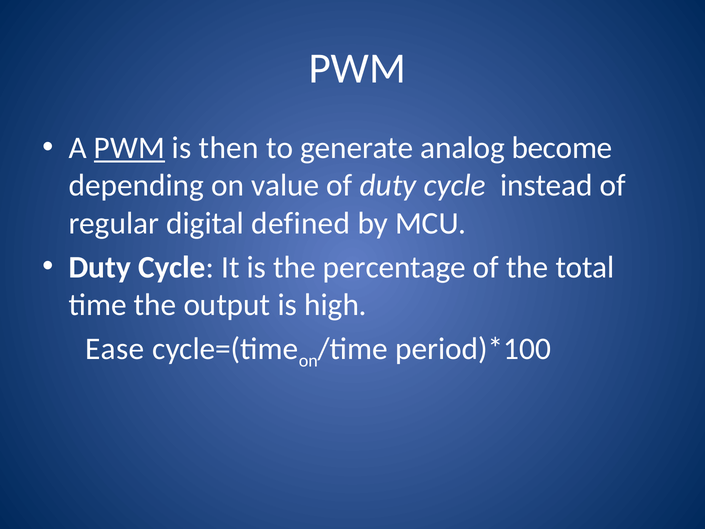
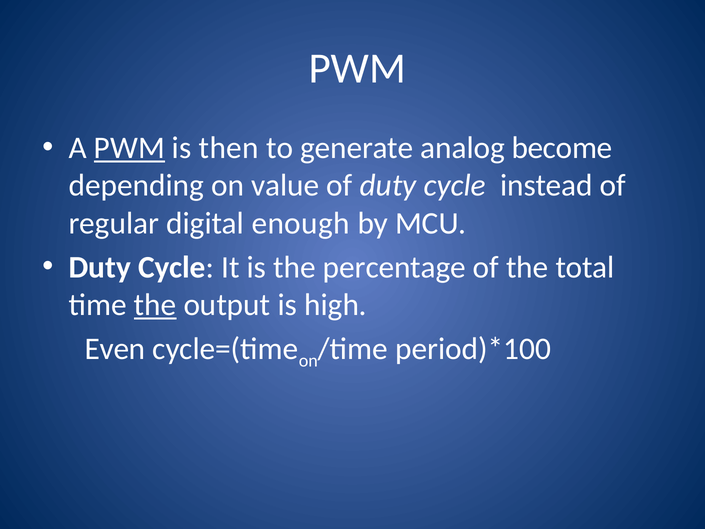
defined: defined -> enough (301, 223)
the underline: none -> present (155, 305)
Ease: Ease -> Even (115, 349)
